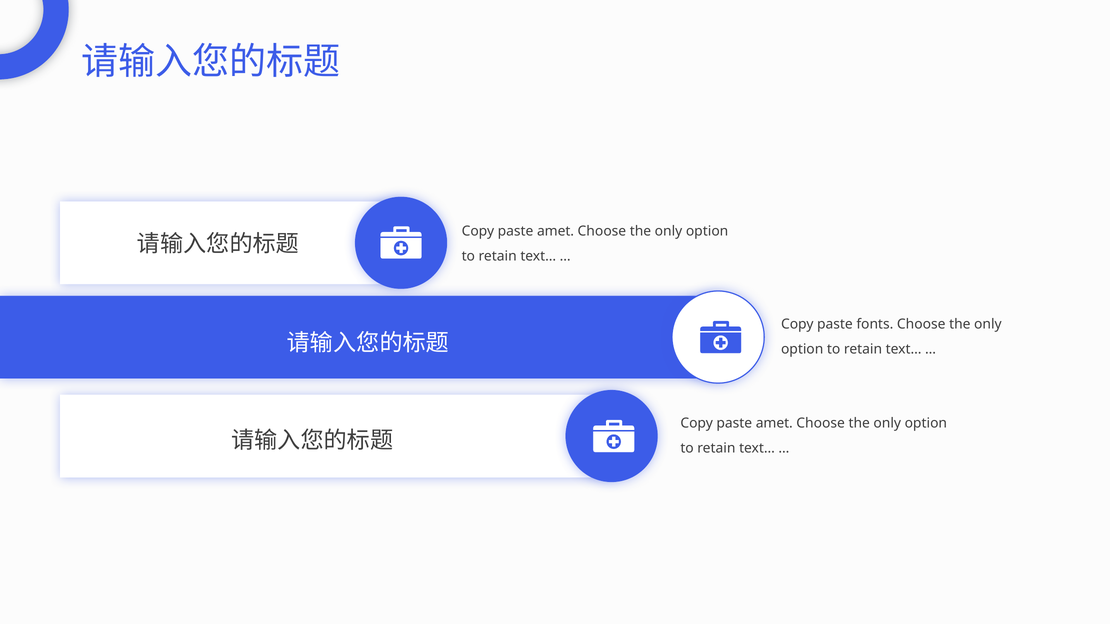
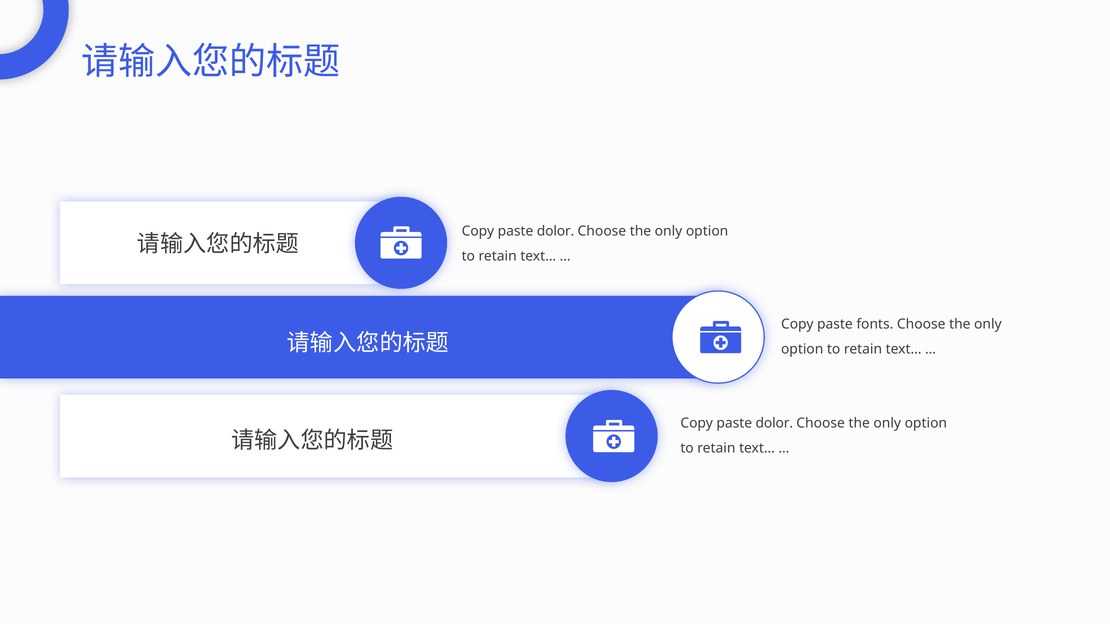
amet: amet -> dolor (556, 231)
amet: amet -> dolor (774, 424)
